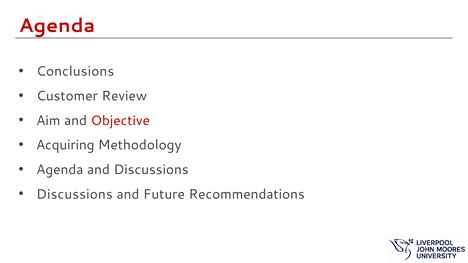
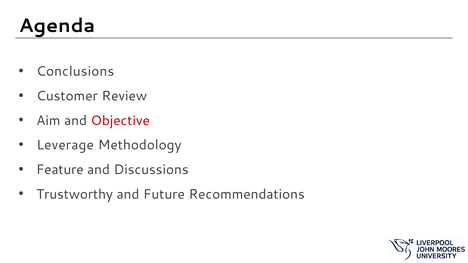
Agenda colour: red -> black (57, 26)
Acquiring: Acquiring -> Leverage (65, 145)
Agenda: Agenda -> Feature (60, 170)
Discussions: Discussions -> Trustworthy (75, 194)
